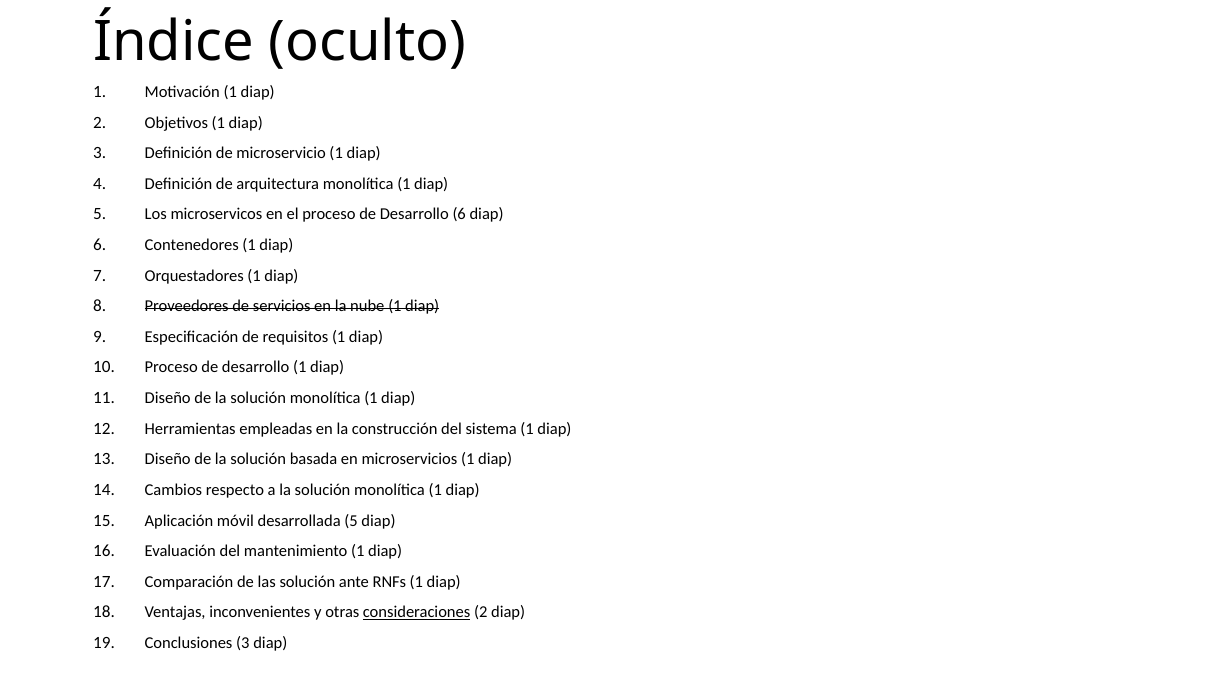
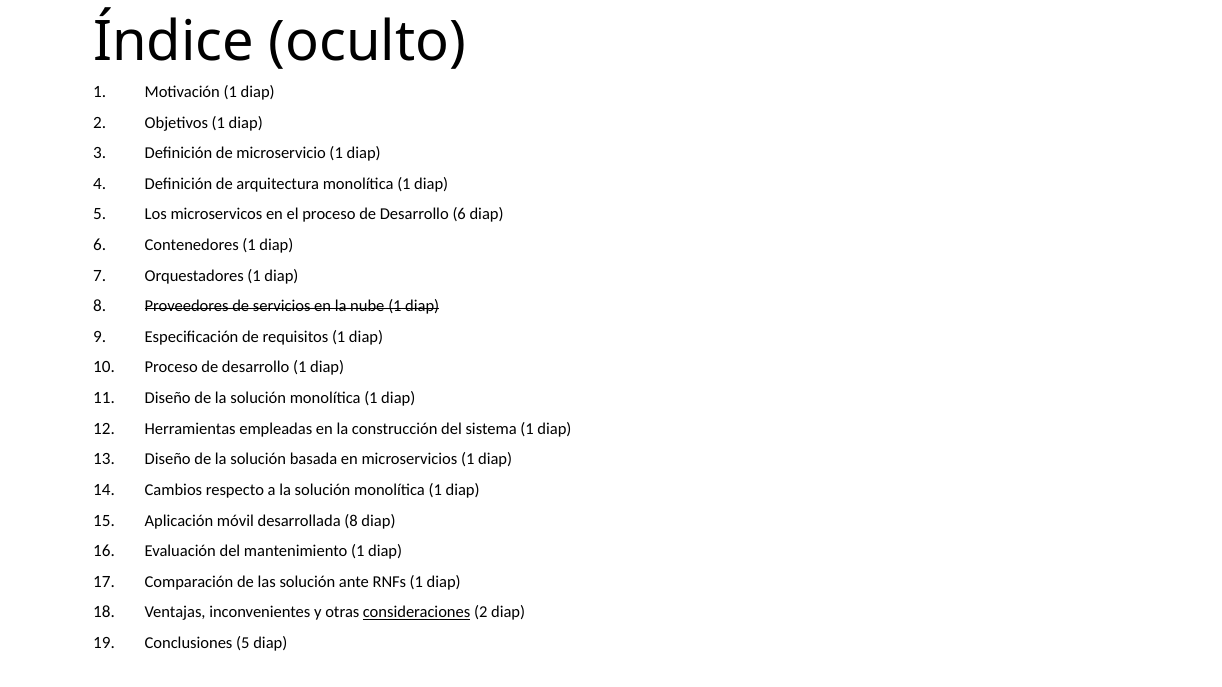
desarrollada 5: 5 -> 8 (351, 521)
Conclusiones 3: 3 -> 5 (243, 643)
